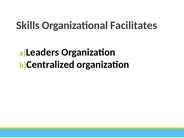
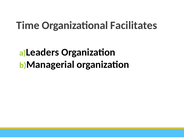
Skills: Skills -> Time (28, 25)
Centralized: Centralized -> Managerial (50, 64)
